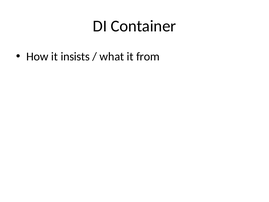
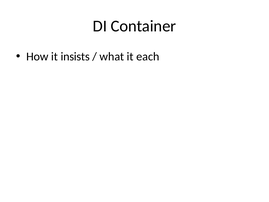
from: from -> each (148, 56)
